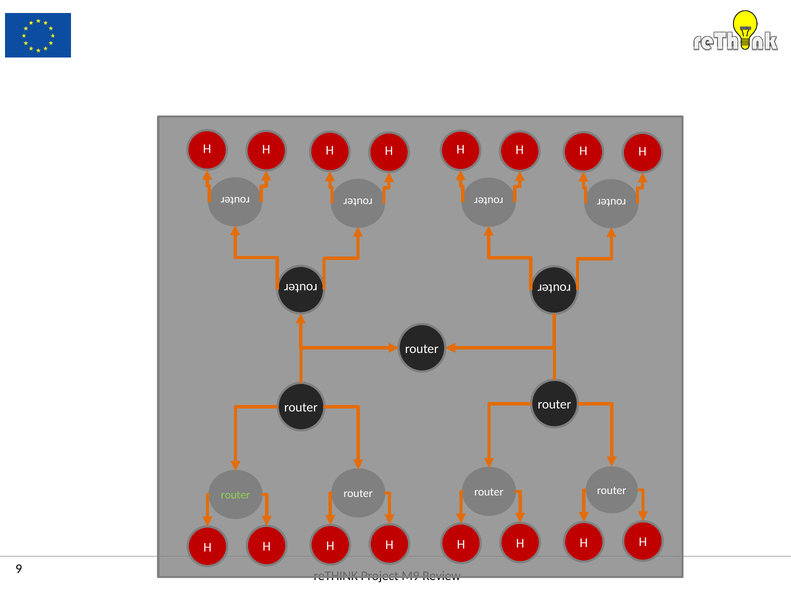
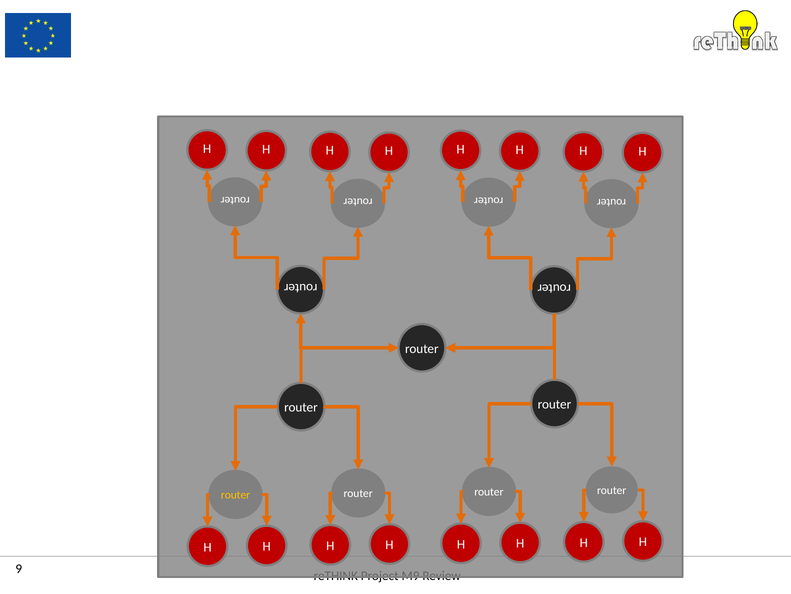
router colour: light green -> yellow (235, 495)
